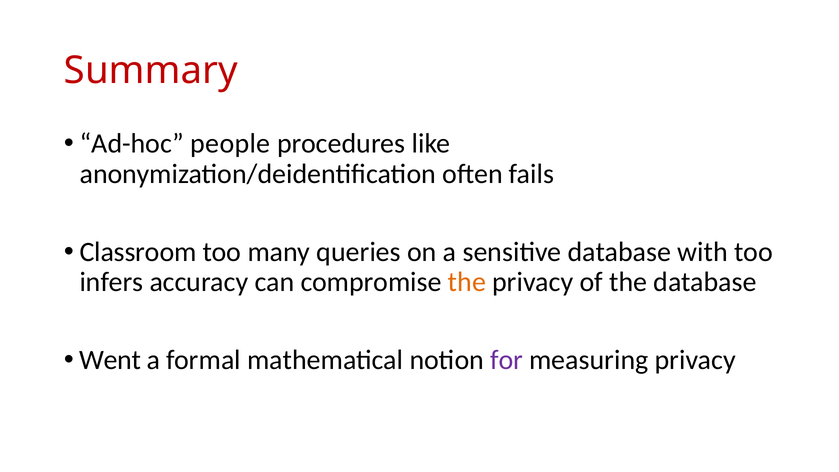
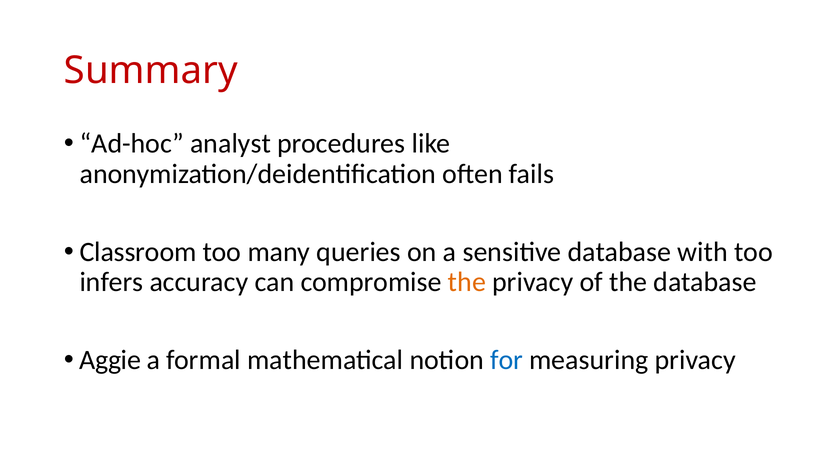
people: people -> analyst (230, 144)
Went: Went -> Aggie (110, 360)
for colour: purple -> blue (507, 360)
